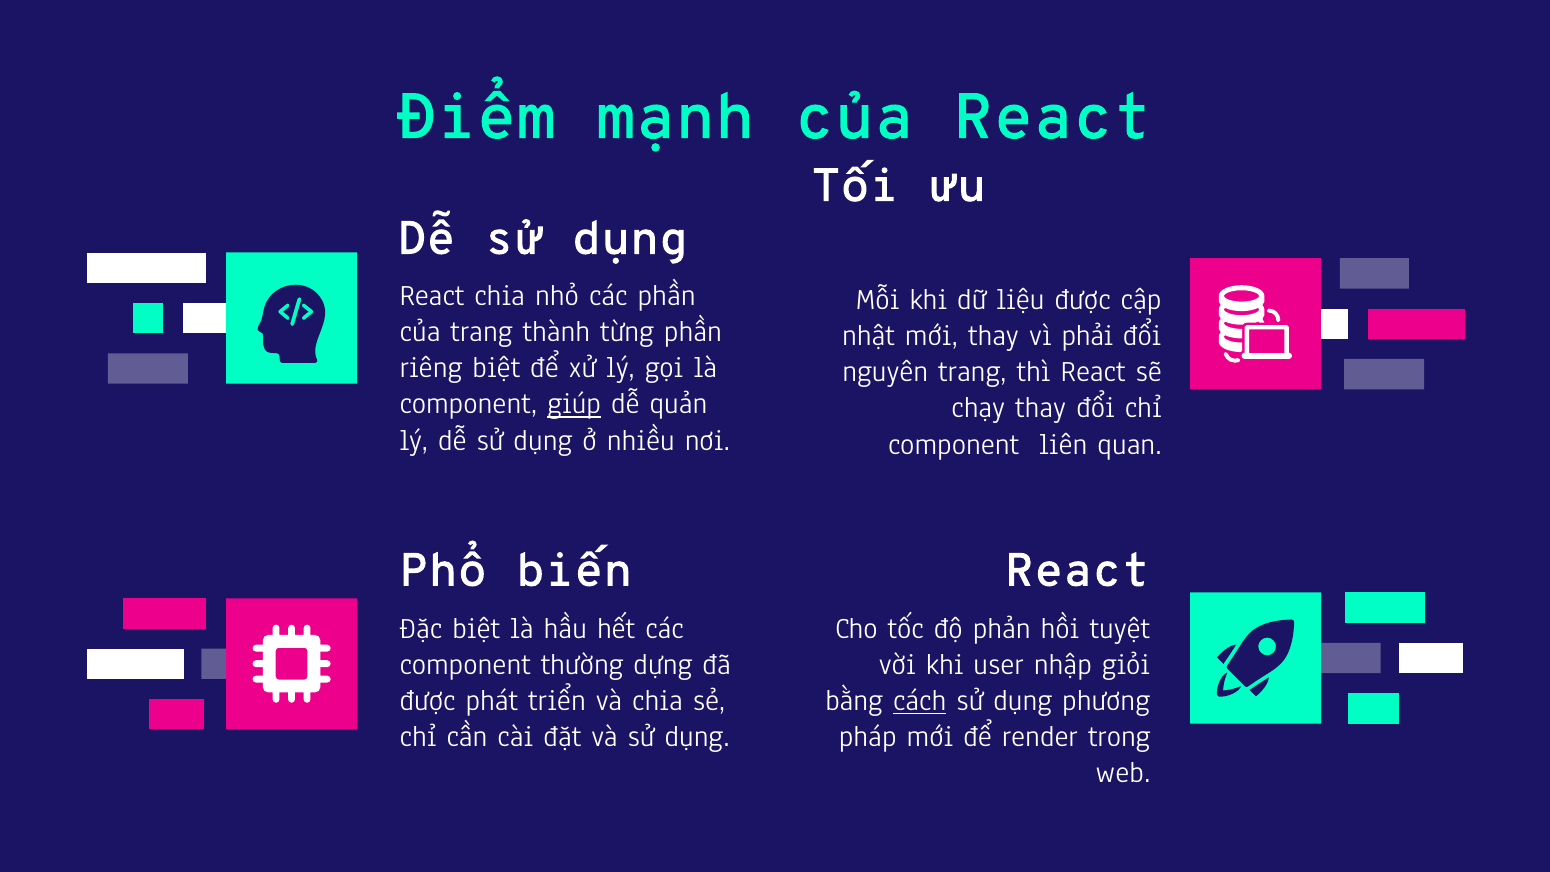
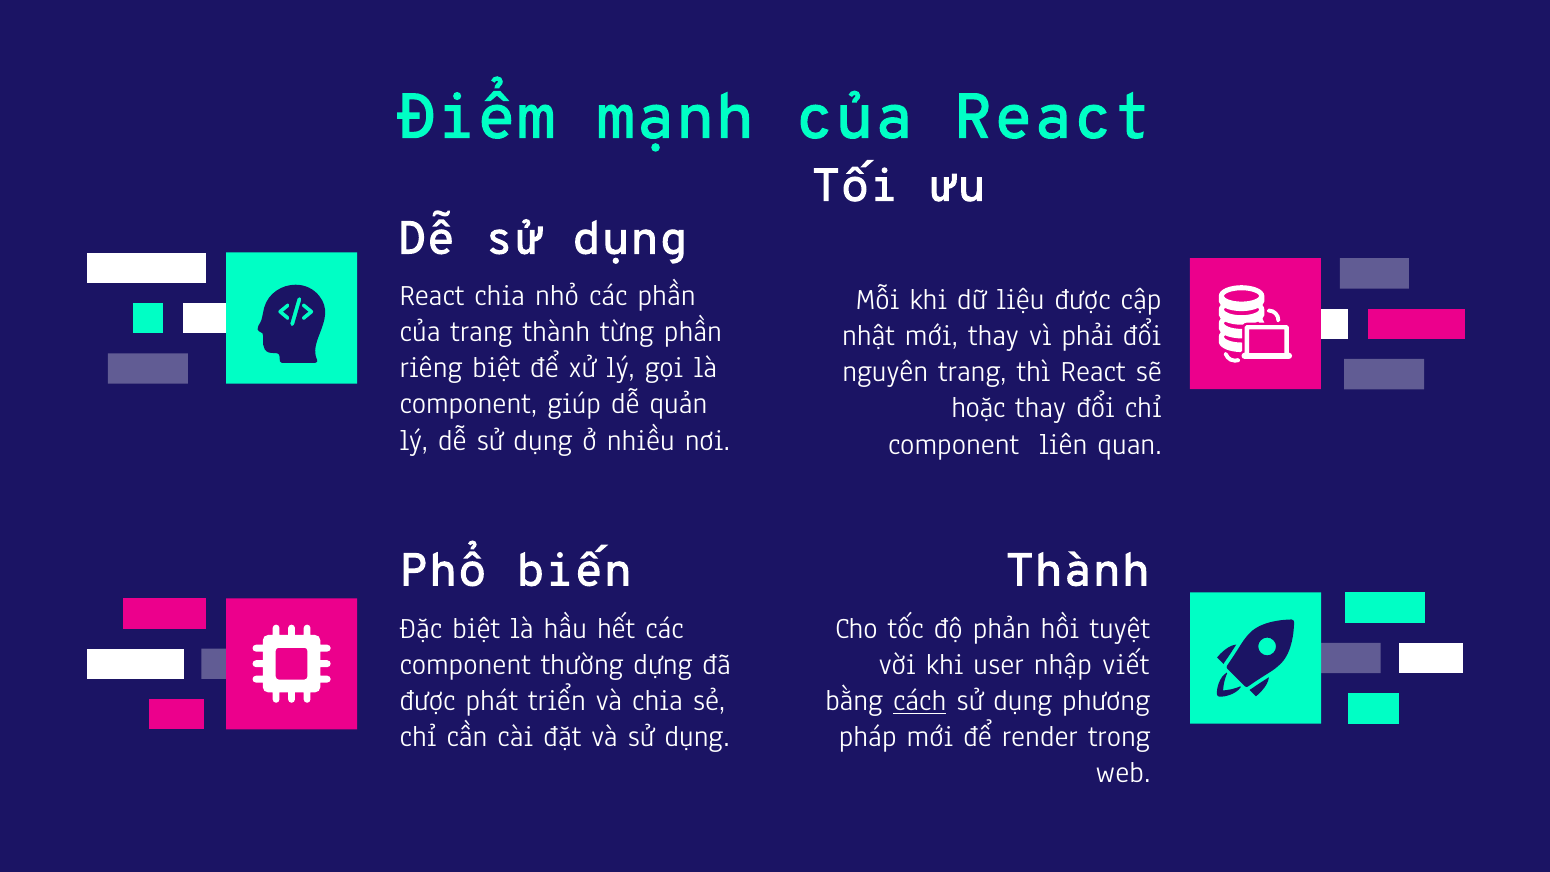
giúp underline: present -> none (574, 404)
chạy: chạy -> hoặc (978, 408)
React: React -> Thành (1078, 570)
giỏi: giỏi -> viết (1126, 664)
